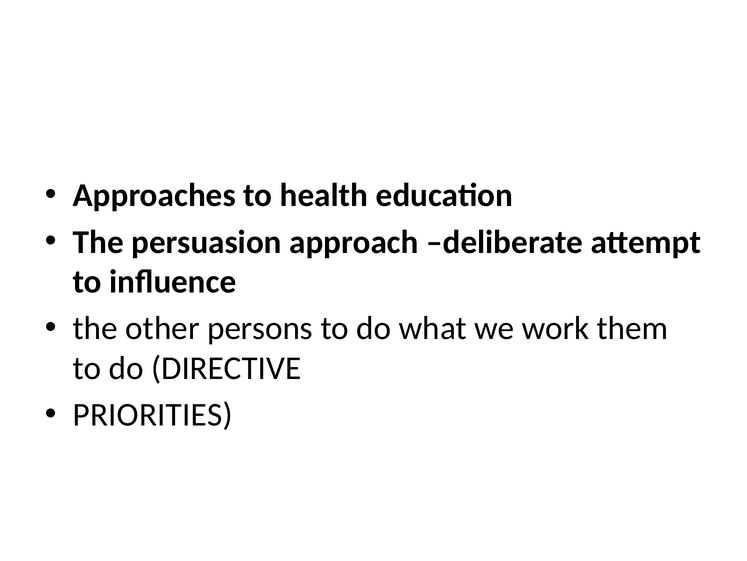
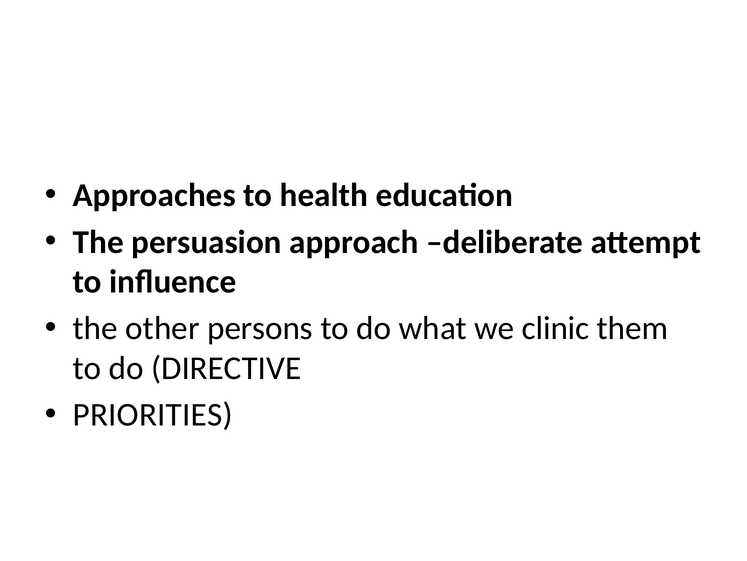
work: work -> clinic (556, 328)
